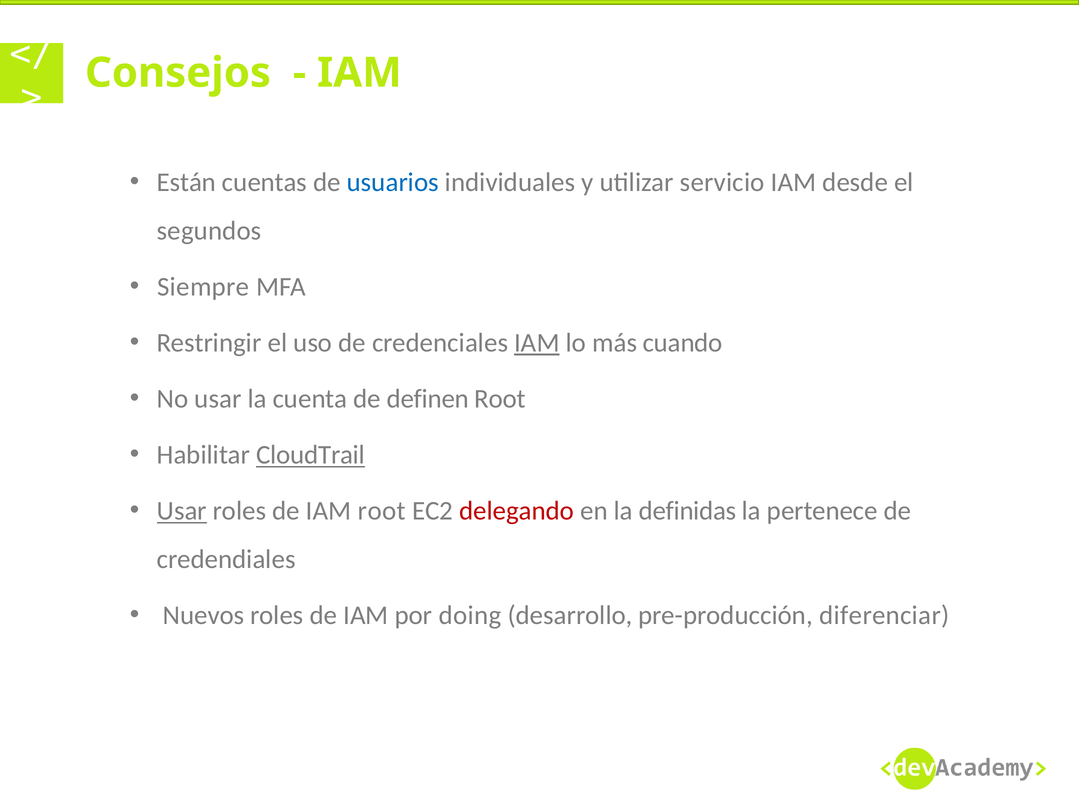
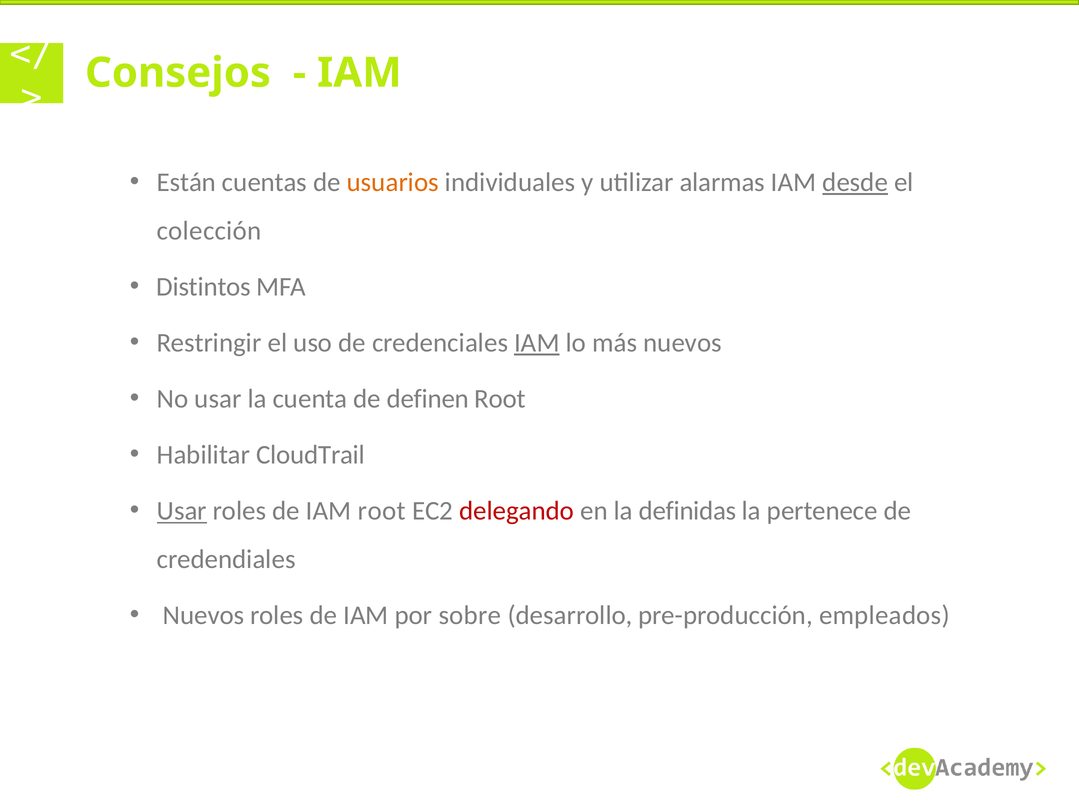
usuarios colour: blue -> orange (393, 182)
servicio: servicio -> alarmas (722, 182)
desde underline: none -> present (855, 182)
segundos: segundos -> colección (209, 231)
Siempre: Siempre -> Distintos (204, 287)
más cuando: cuando -> nuevos (683, 343)
CloudTrail underline: present -> none (311, 455)
doing: doing -> sobre (470, 616)
diferenciar: diferenciar -> empleados (884, 616)
